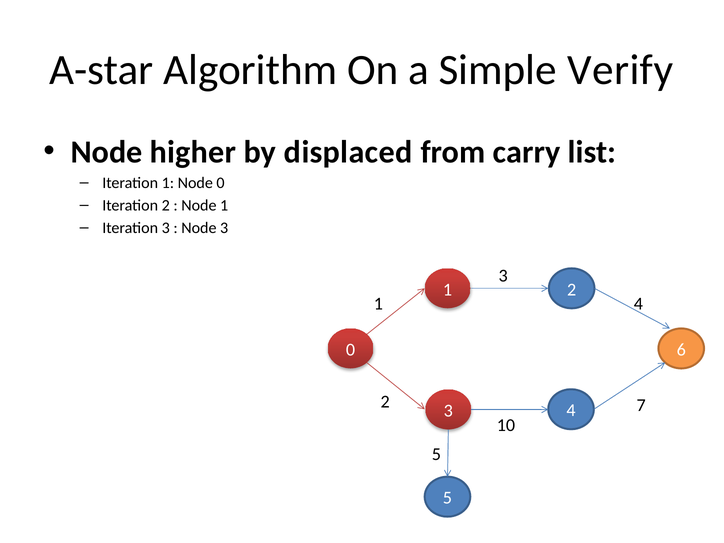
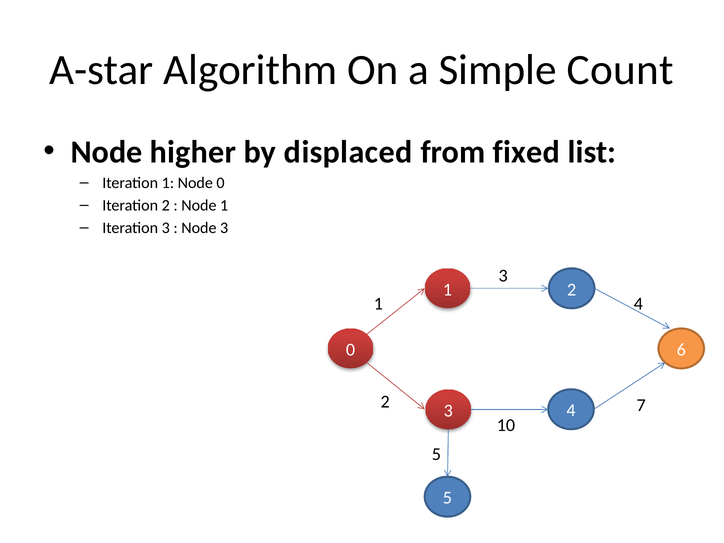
Verify: Verify -> Count (620, 70)
carry: carry -> fixed (526, 152)
